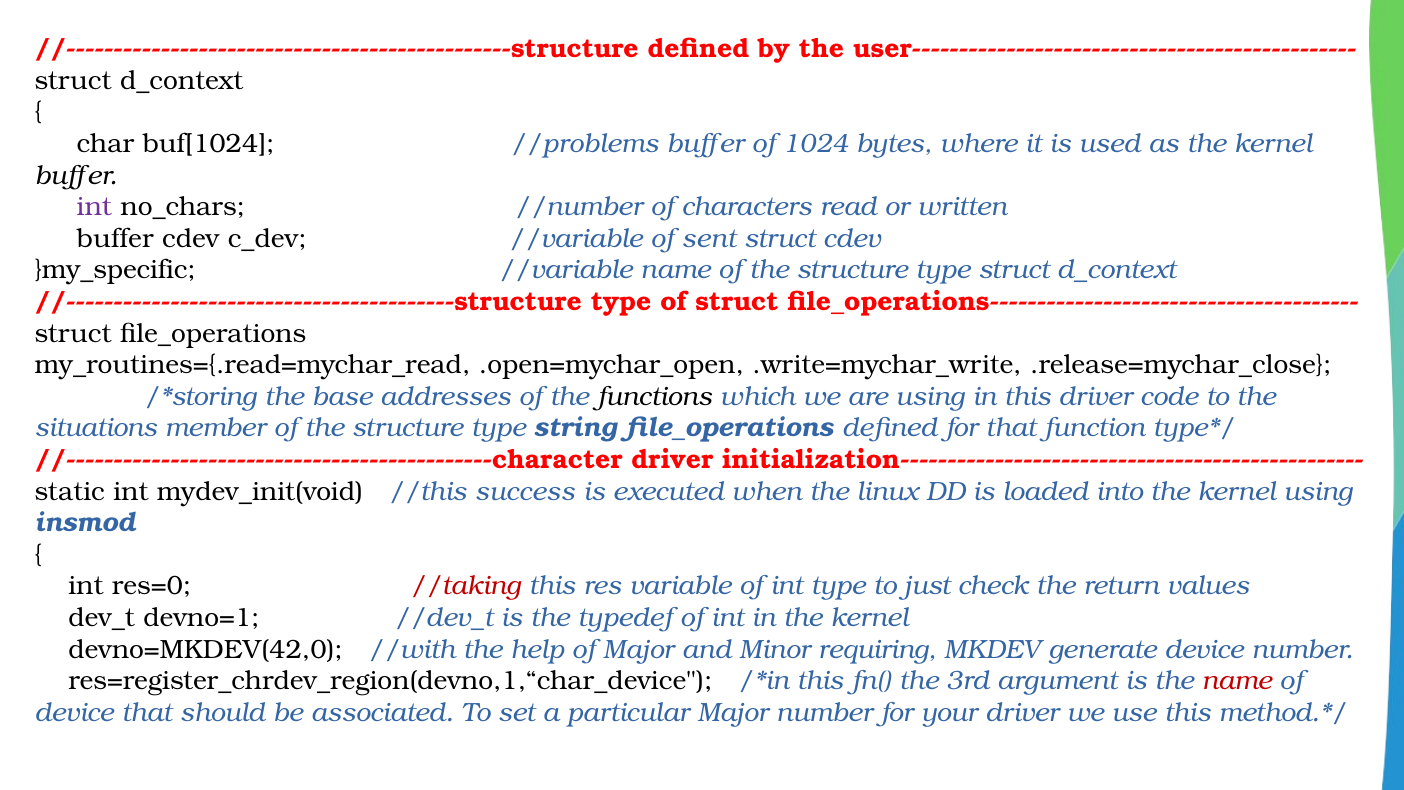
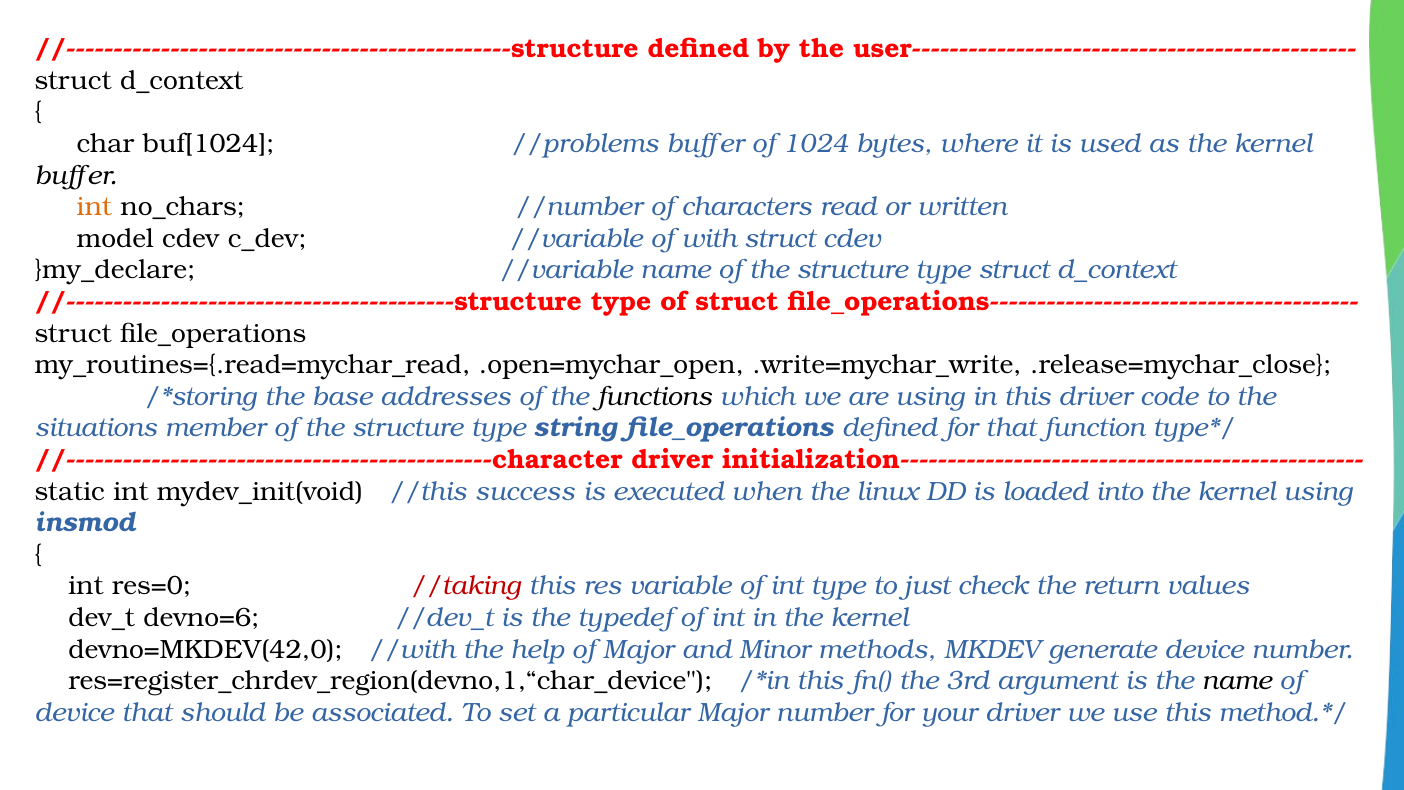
int colour: purple -> orange (94, 207)
buffer: buffer -> model (115, 239)
sent: sent -> with (709, 239)
}my_specific: }my_specific -> }my_declare (115, 270)
devno=1: devno=1 -> devno=6 (201, 618)
requiring: requiring -> methods (877, 649)
name colour: red -> black (1237, 681)
